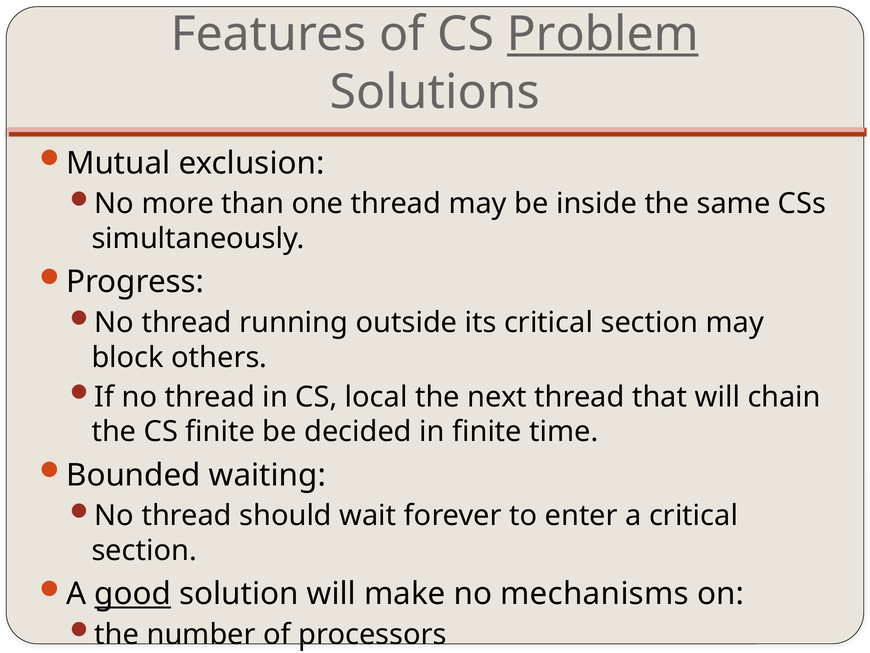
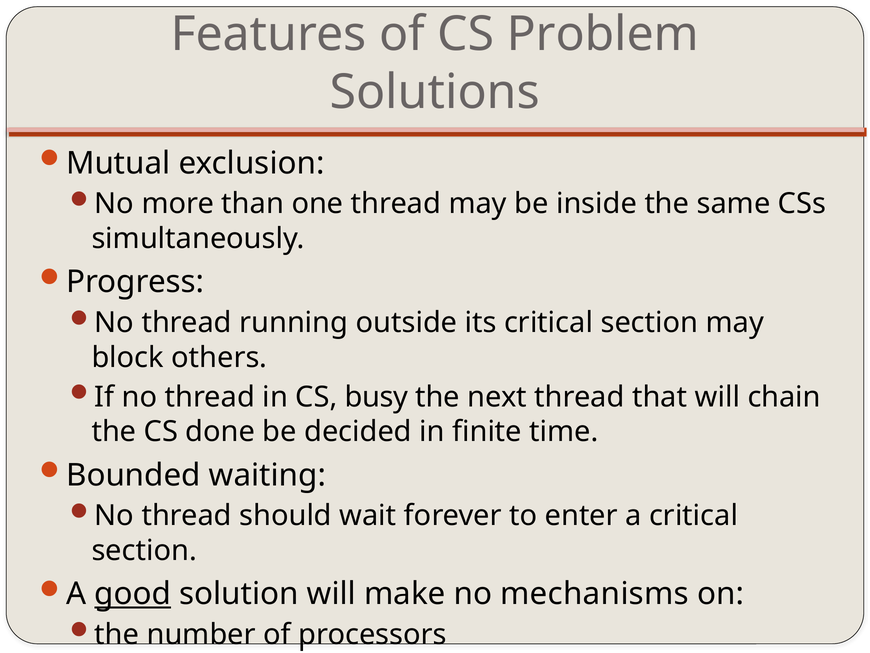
Problem underline: present -> none (603, 34)
local: local -> busy (376, 397)
CS finite: finite -> done (220, 431)
